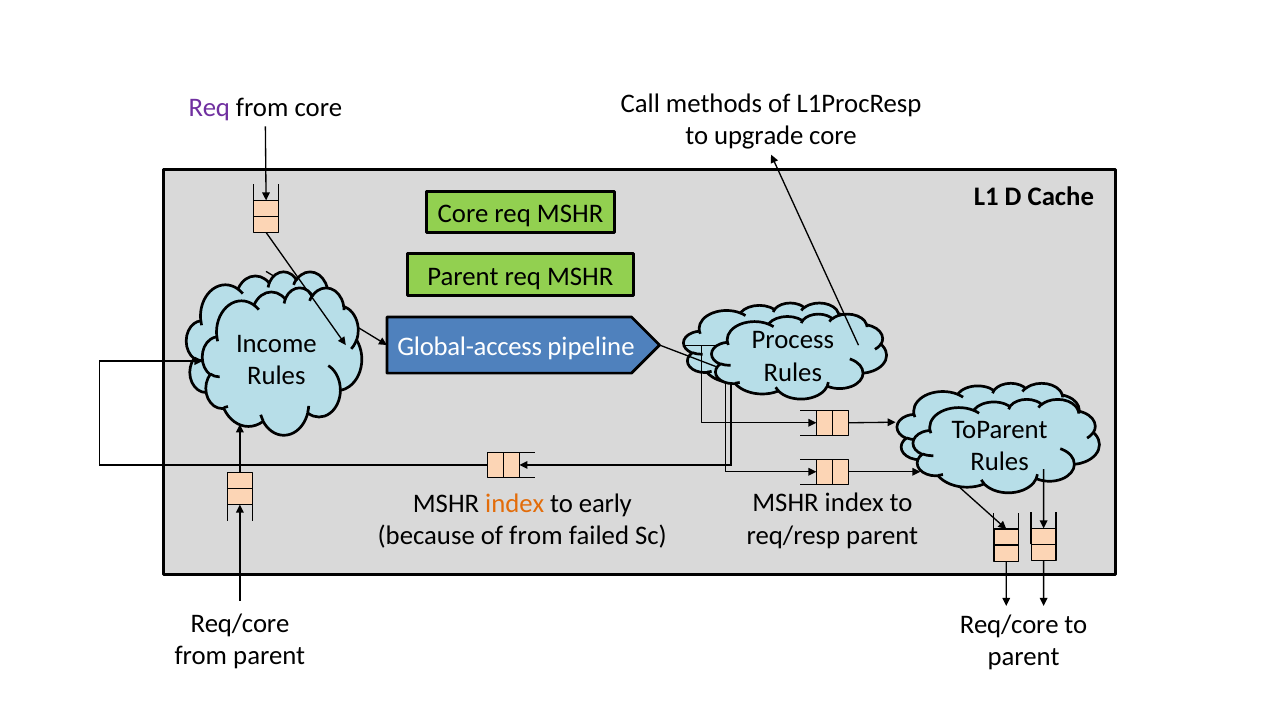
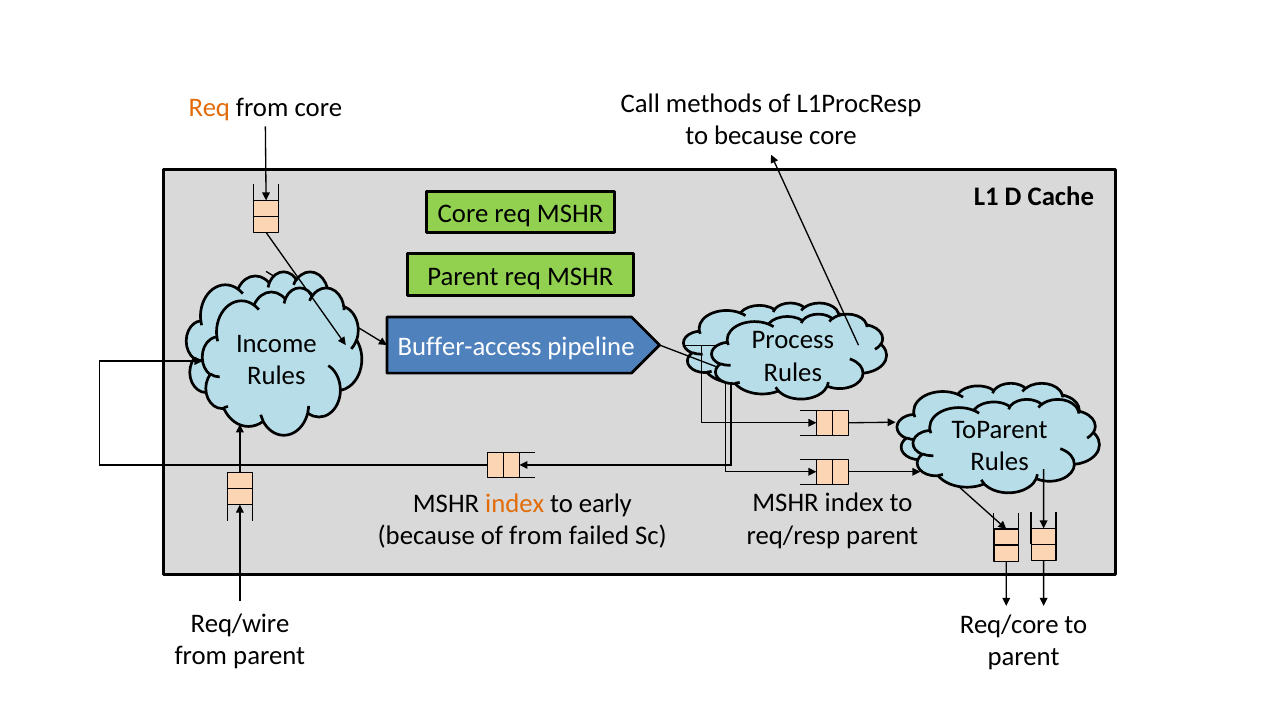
Req colour: purple -> orange (209, 108)
to upgrade: upgrade -> because (759, 136)
Global-access: Global-access -> Buffer-access (470, 347)
Req/core: Req/core -> Req/wire (240, 623)
